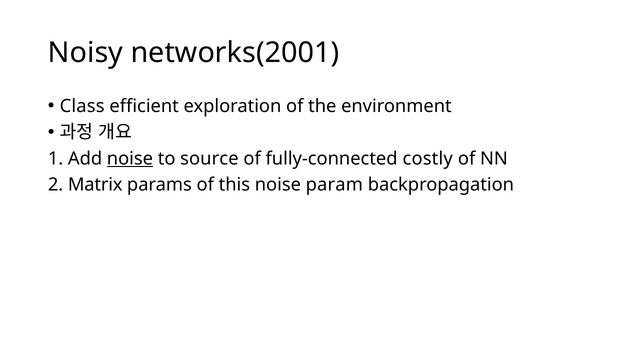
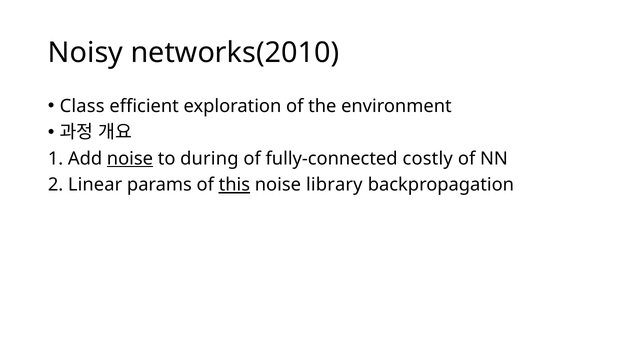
networks(2001: networks(2001 -> networks(2010 (235, 53)
source: source -> during (209, 159)
Matrix: Matrix -> Linear (95, 185)
this underline: none -> present (234, 185)
param: param -> library (334, 185)
